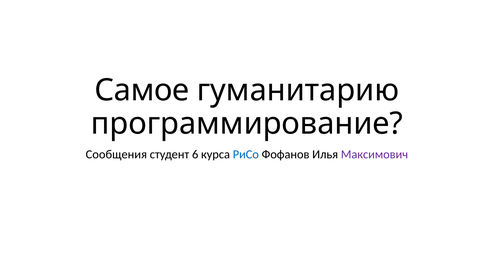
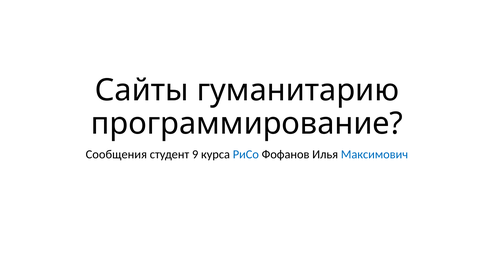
Самое: Самое -> Сайты (142, 90)
6: 6 -> 9 (195, 154)
Максимович colour: purple -> blue (374, 154)
